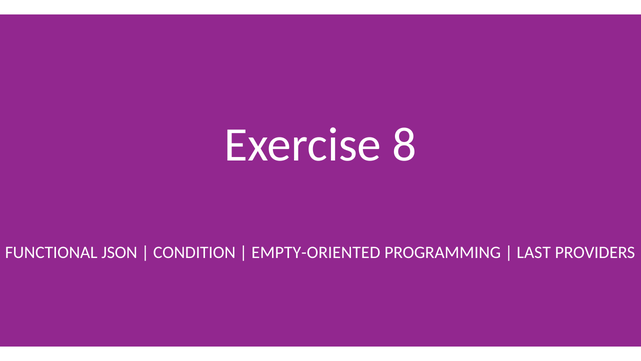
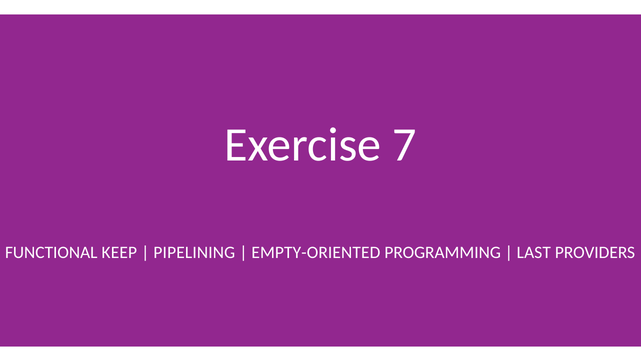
8: 8 -> 7 (404, 145)
JSON: JSON -> KEEP (119, 252)
CONDITION: CONDITION -> PIPELINING (194, 252)
